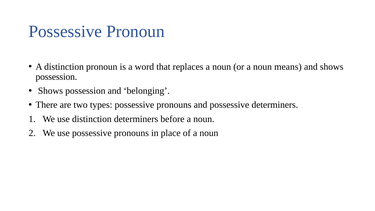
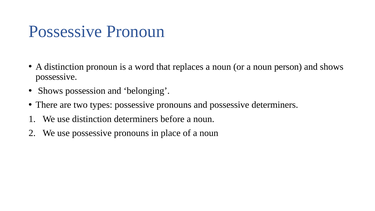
means: means -> person (288, 67)
possession: possession -> possessive (56, 77)
